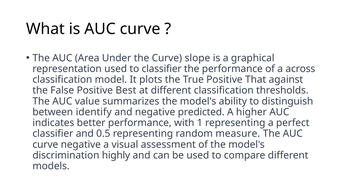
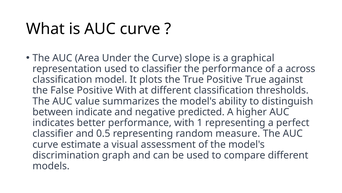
Positive That: That -> True (256, 79)
Positive Best: Best -> With (126, 90)
identify: identify -> indicate (94, 112)
curve negative: negative -> estimate (81, 144)
highly: highly -> graph (116, 155)
